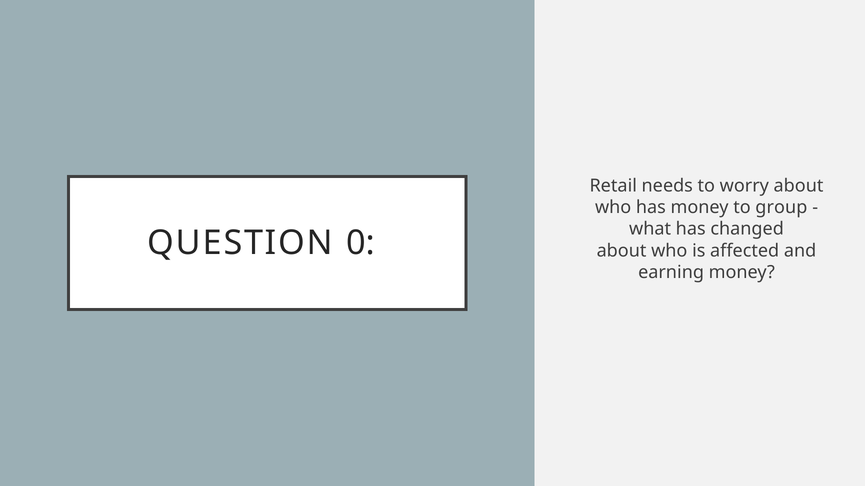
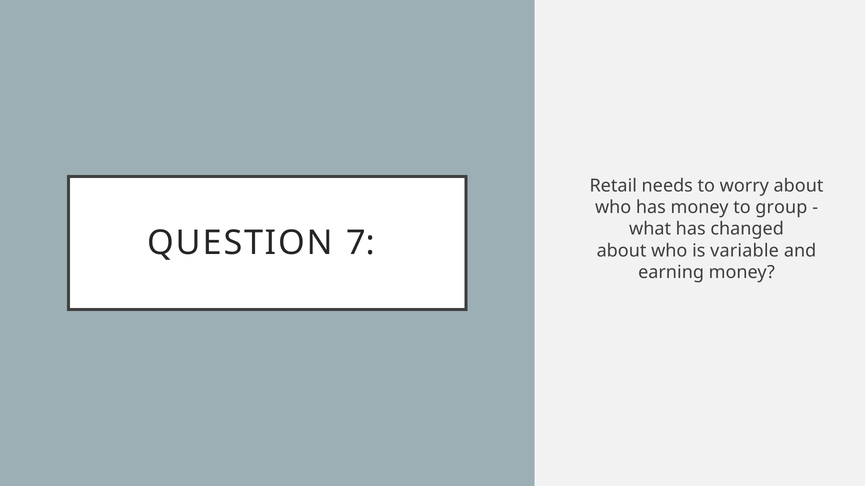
0: 0 -> 7 (361, 243)
affected: affected -> variable (745, 251)
